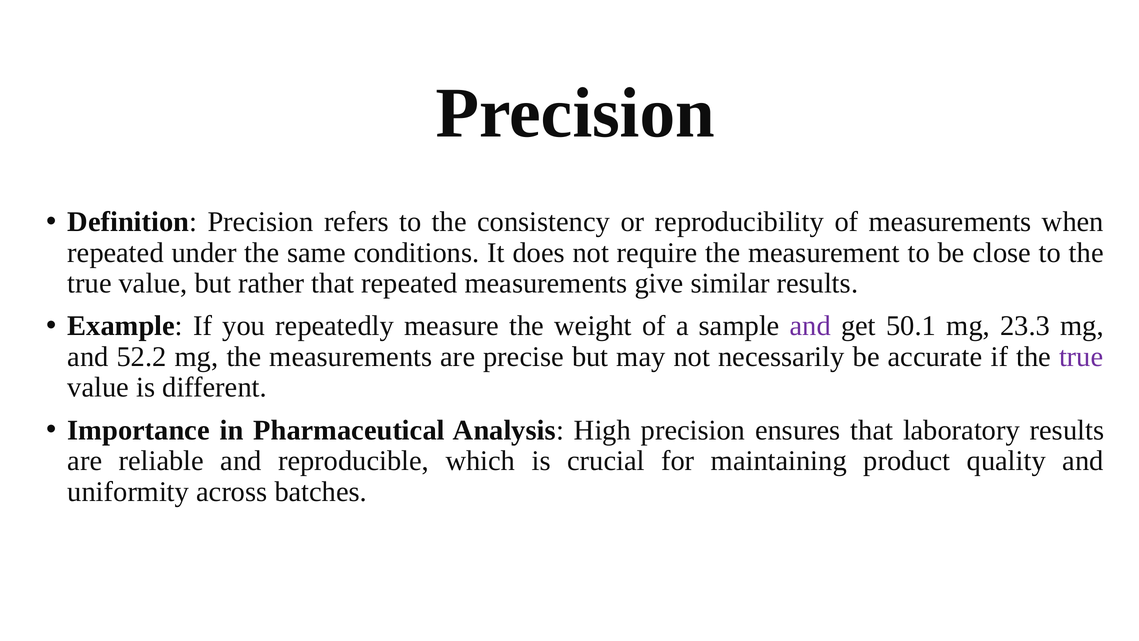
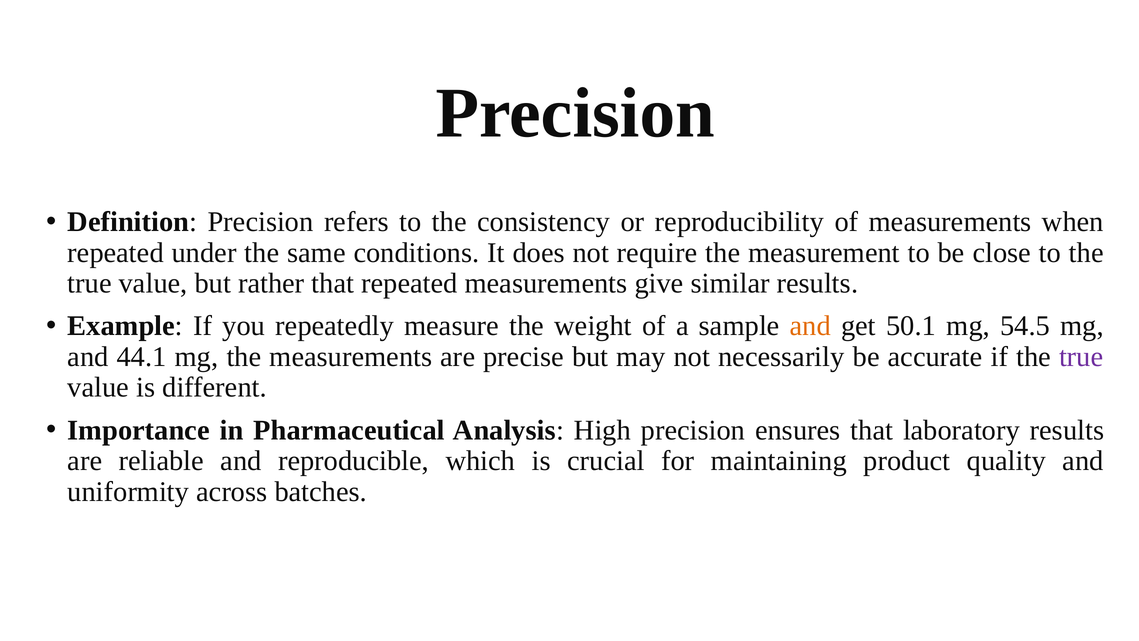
and colour: purple -> orange (810, 326)
23.3: 23.3 -> 54.5 (1025, 326)
52.2: 52.2 -> 44.1 (142, 357)
